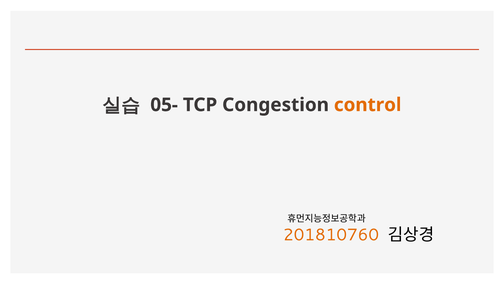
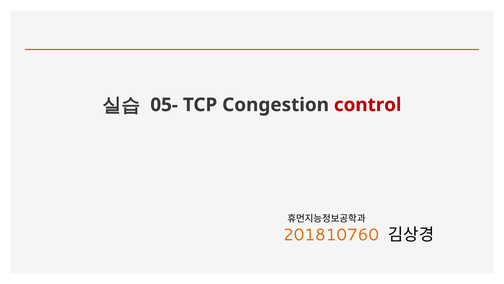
control colour: orange -> red (368, 105)
